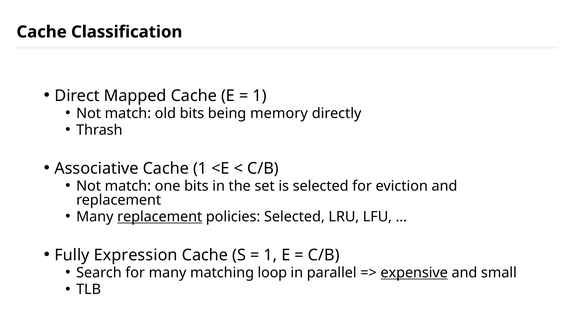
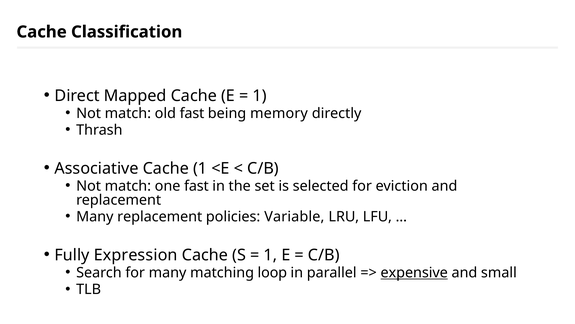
old bits: bits -> fast (192, 113)
one bits: bits -> fast (196, 186)
replacement underline: present -> none (160, 216)
policies Selected: Selected -> Variable (294, 216)
